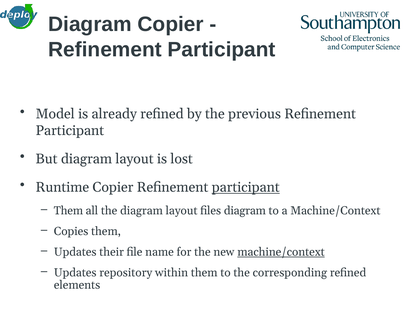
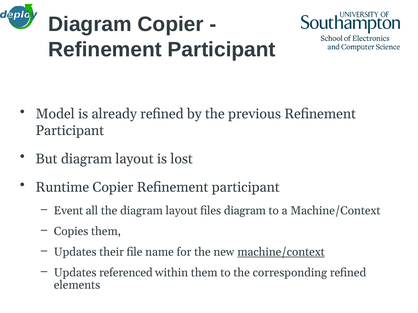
participant underline: present -> none (246, 188)
Them: Them -> Event (68, 211)
repository: repository -> referenced (126, 273)
